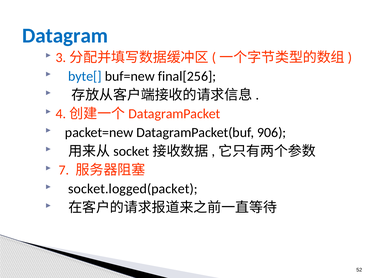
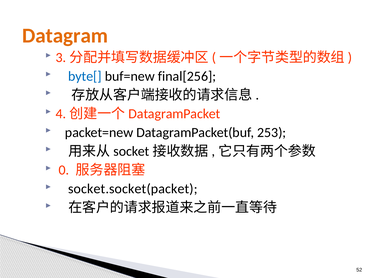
Datagram colour: blue -> orange (65, 36)
906: 906 -> 253 (272, 133)
7: 7 -> 0 (64, 170)
socket.logged(packet: socket.logged(packet -> socket.socket(packet (133, 189)
